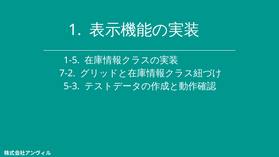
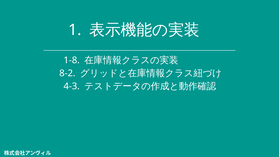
1-5: 1-5 -> 1-8 (72, 60)
7-2: 7-2 -> 8-2 (67, 73)
5-3: 5-3 -> 4-3 (72, 86)
